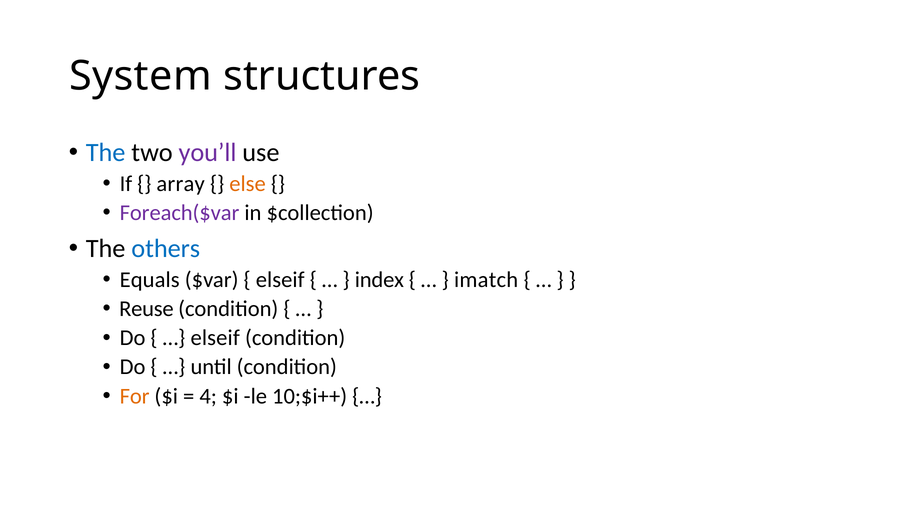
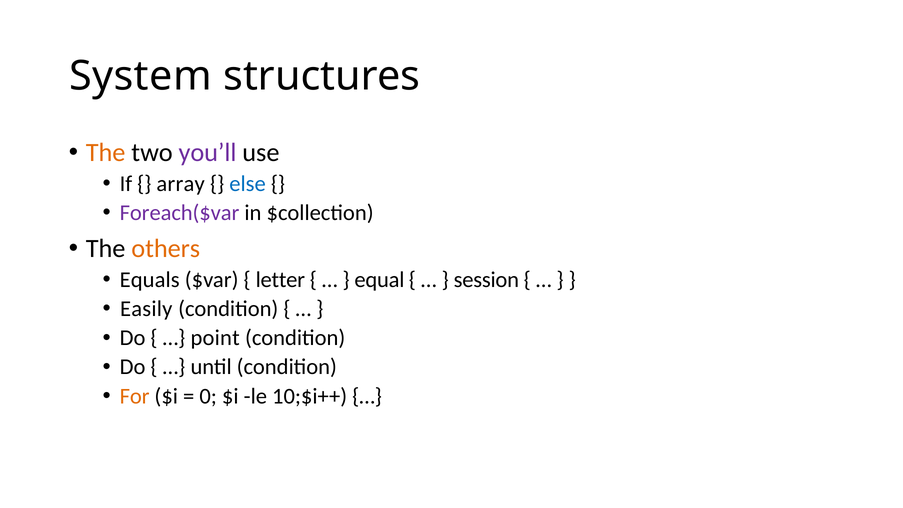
The colour: blue -> orange (106, 153)
else colour: orange -> blue (248, 184)
others colour: blue -> orange (166, 249)
elseif: elseif -> letter (280, 280)
index: index -> equal (379, 280)
imatch: imatch -> session (486, 280)
Reuse: Reuse -> Easily (146, 309)
elseif: elseif -> point (215, 338)
4: 4 -> 0 (208, 396)
